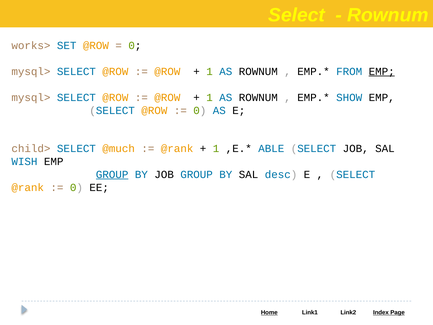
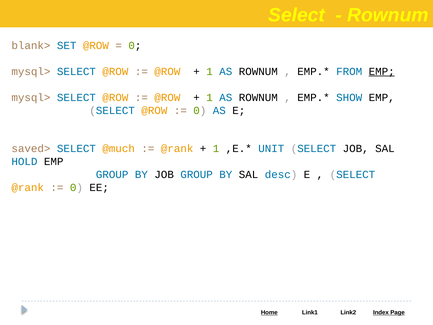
works>: works> -> blank> (31, 45)
child>: child> -> saved> (31, 148)
ABLE: ABLE -> UNIT (271, 148)
WISH: WISH -> HOLD (24, 161)
GROUP underline: present -> none (112, 174)
